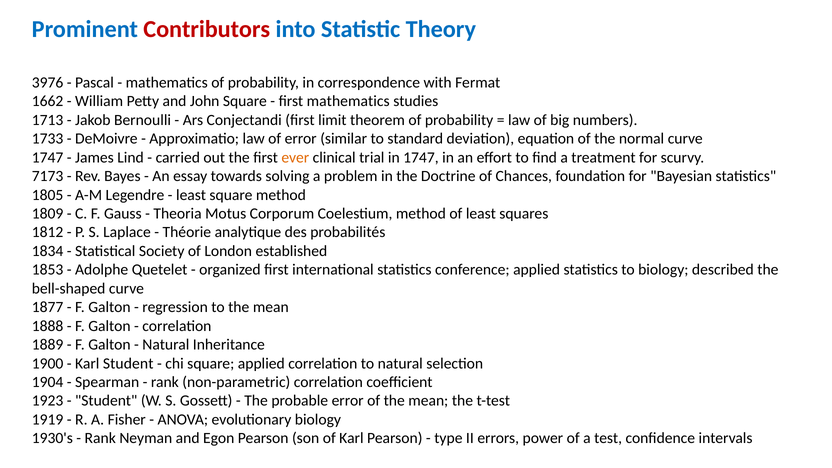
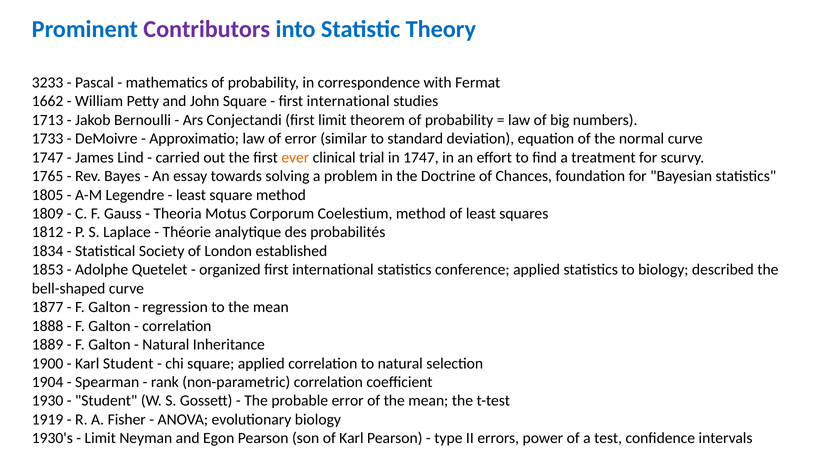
Contributors colour: red -> purple (207, 29)
3976: 3976 -> 3233 (48, 83)
mathematics: mathematics -> international (348, 101)
7173: 7173 -> 1765 (48, 176)
1923: 1923 -> 1930 (48, 401)
Rank: Rank -> Limit (100, 438)
